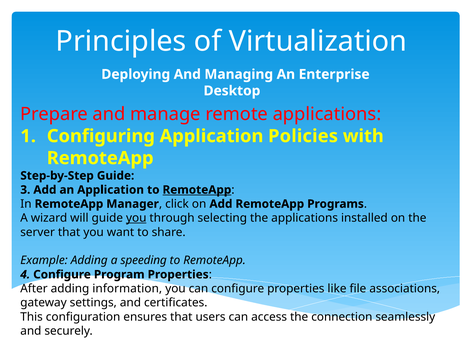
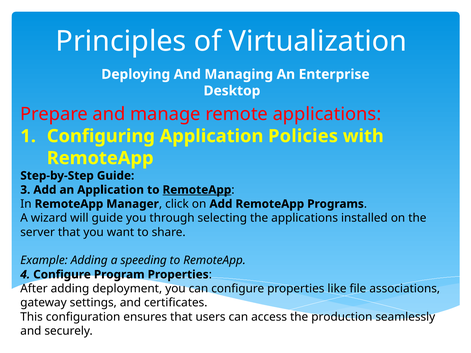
you underline: present -> none (136, 218)
information: information -> deployment (127, 289)
connection: connection -> production (342, 317)
